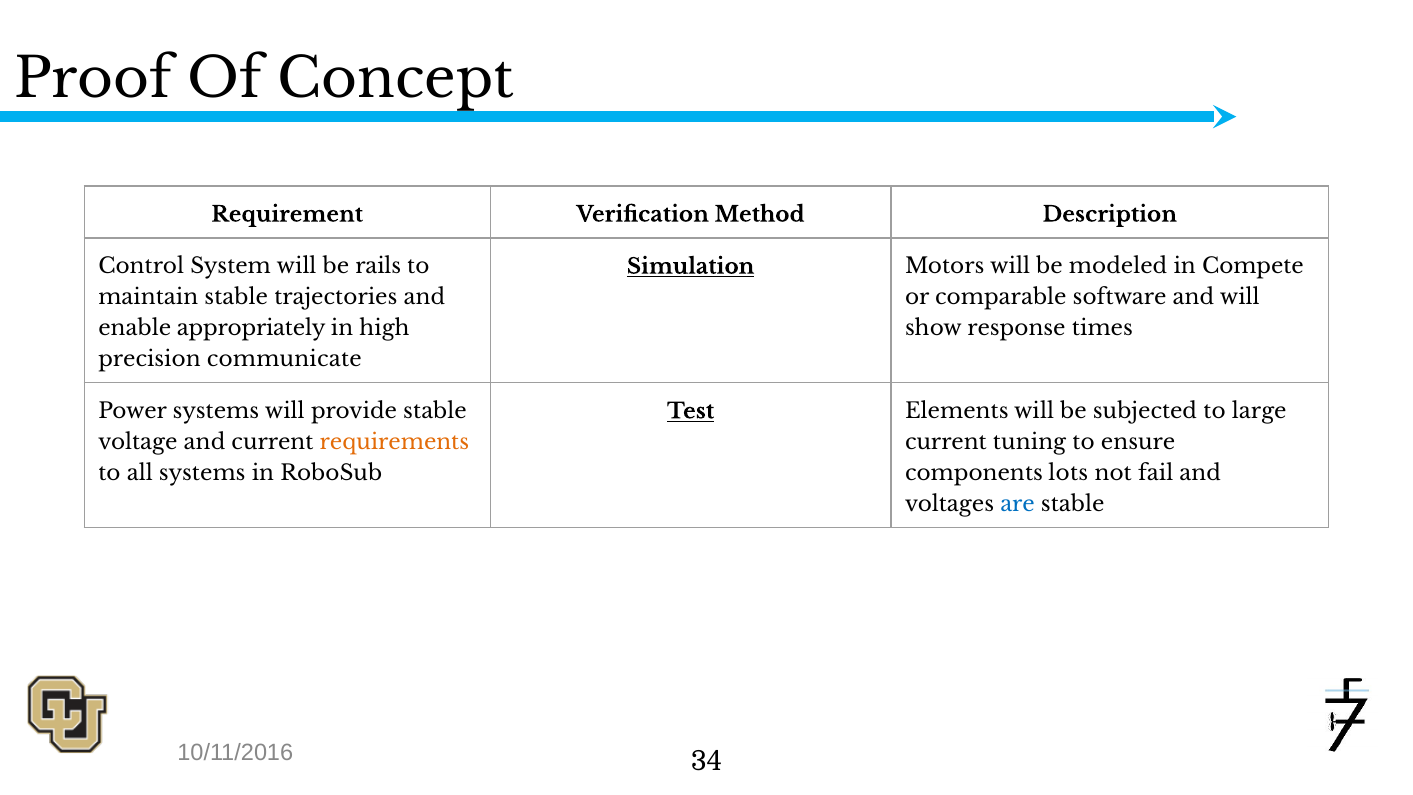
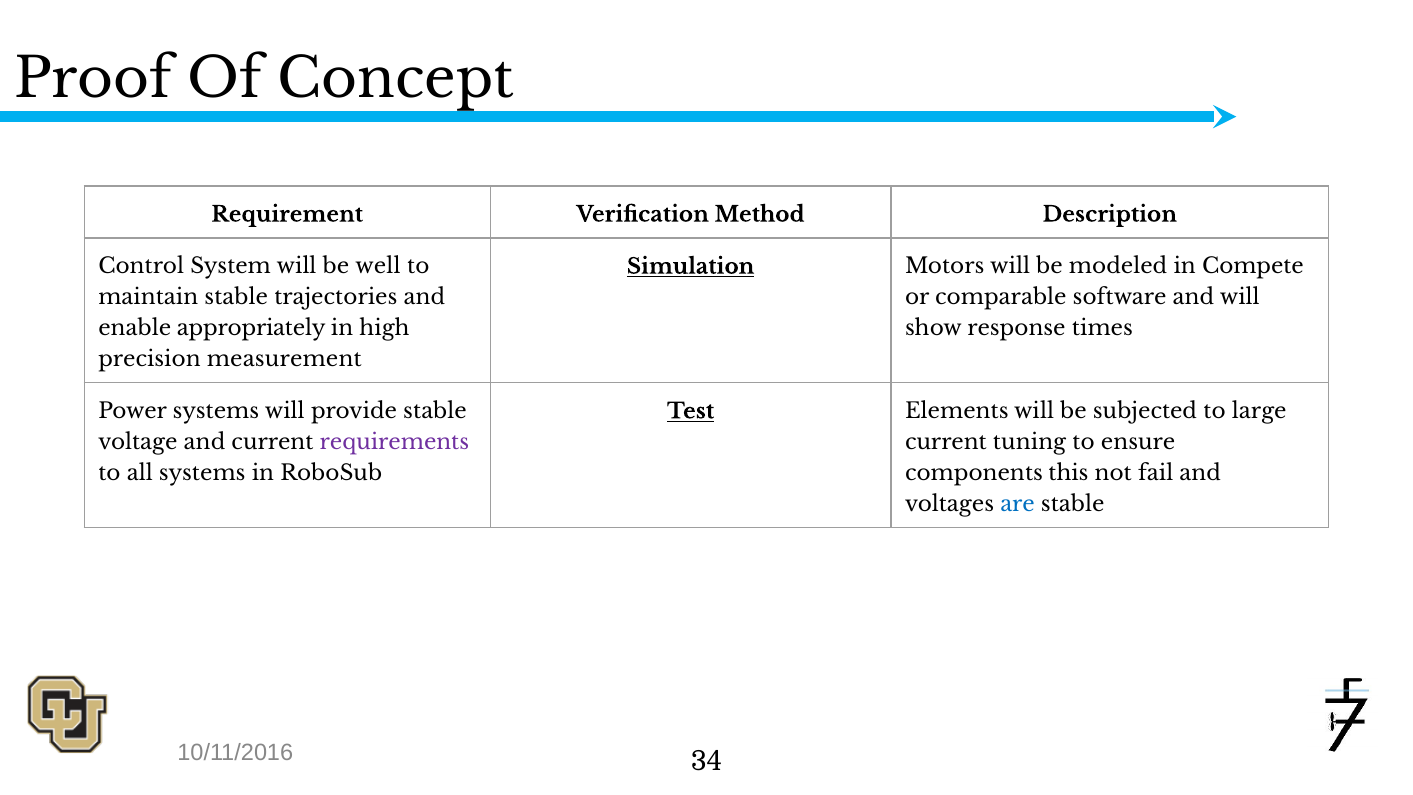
rails: rails -> well (378, 266)
communicate: communicate -> measurement (284, 359)
requirements colour: orange -> purple (394, 442)
lots: lots -> this (1068, 473)
